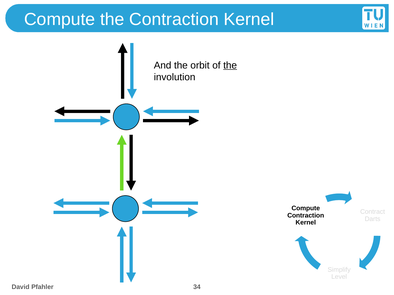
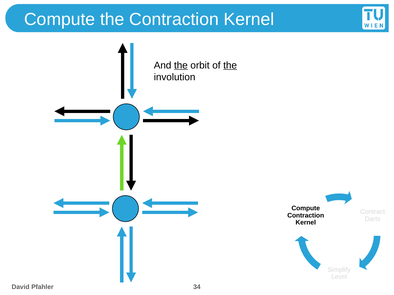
the underline: none -> present (181, 65)
